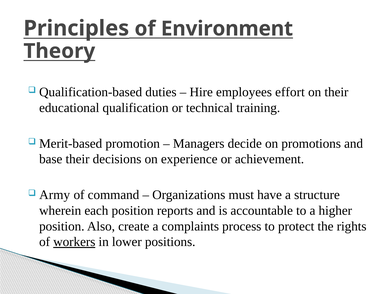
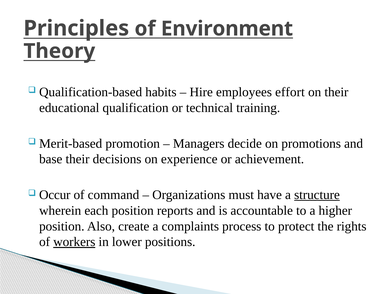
duties: duties -> habits (161, 92)
Army: Army -> Occur (55, 195)
structure underline: none -> present (317, 195)
